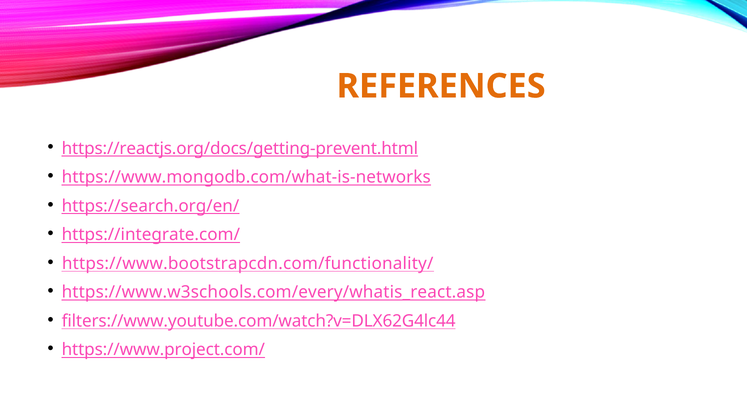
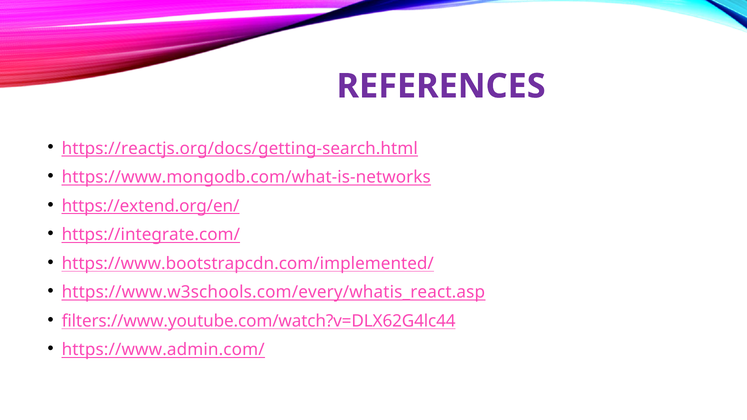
REFERENCES colour: orange -> purple (441, 86)
https://reactjs.org/docs/getting-prevent.html: https://reactjs.org/docs/getting-prevent.html -> https://reactjs.org/docs/getting-search.html (240, 148)
https://search.org/en/: https://search.org/en/ -> https://extend.org/en/ (150, 206)
https://www.bootstrapcdn.com/functionality/: https://www.bootstrapcdn.com/functionality/ -> https://www.bootstrapcdn.com/implemented/ (248, 264)
https://www.project.com/: https://www.project.com/ -> https://www.admin.com/ (163, 350)
